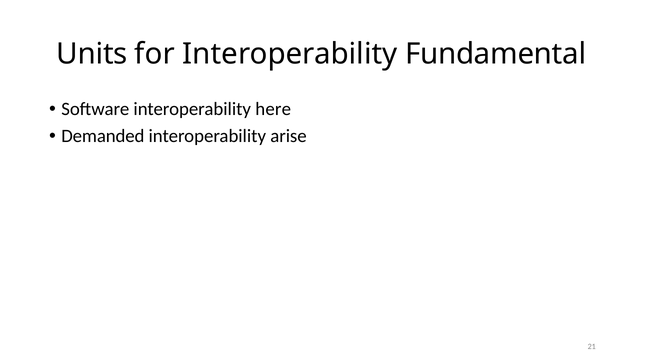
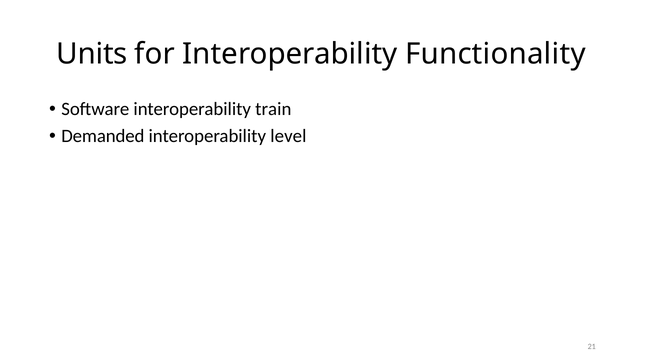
Fundamental: Fundamental -> Functionality (495, 54)
here: here -> train (273, 109)
arise: arise -> level (288, 136)
